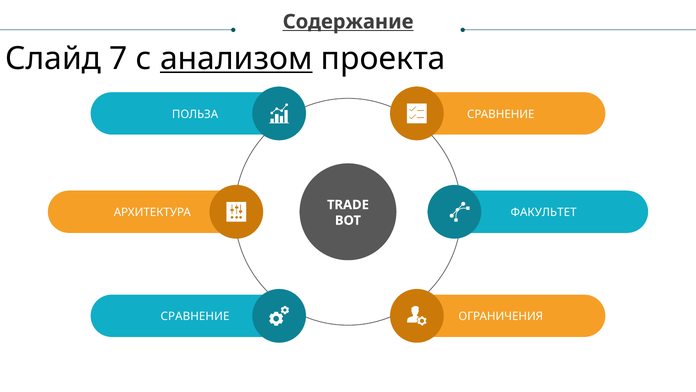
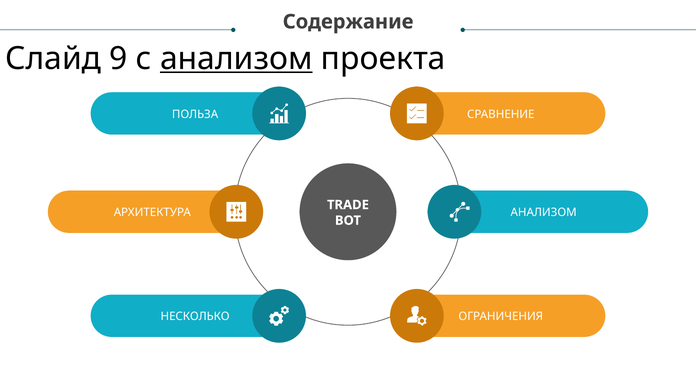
Содержание underline: present -> none (348, 22)
7: 7 -> 9 (119, 58)
ФАКУЛЬТЕТ: ФАКУЛЬТЕТ -> АНАЛИЗОМ (544, 212)
СРАВНЕНИЕ: СРАВНЕНИЕ -> НЕСКОЛЬКО (195, 316)
